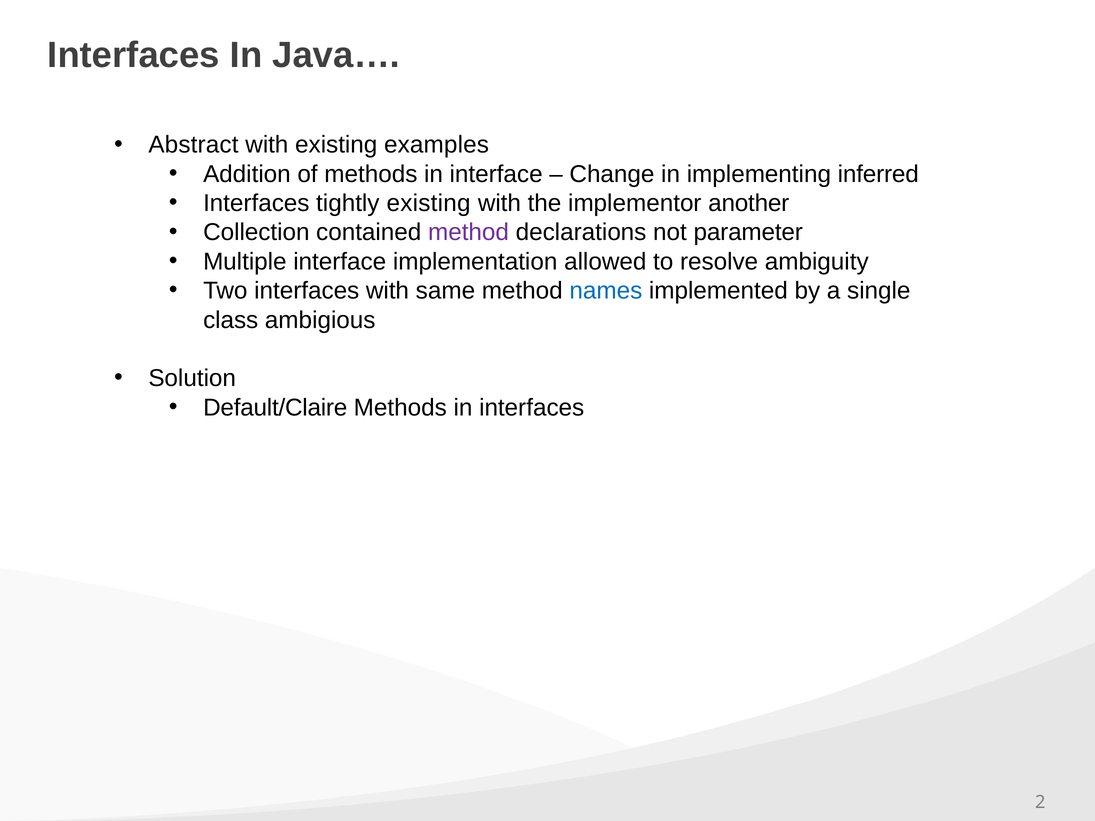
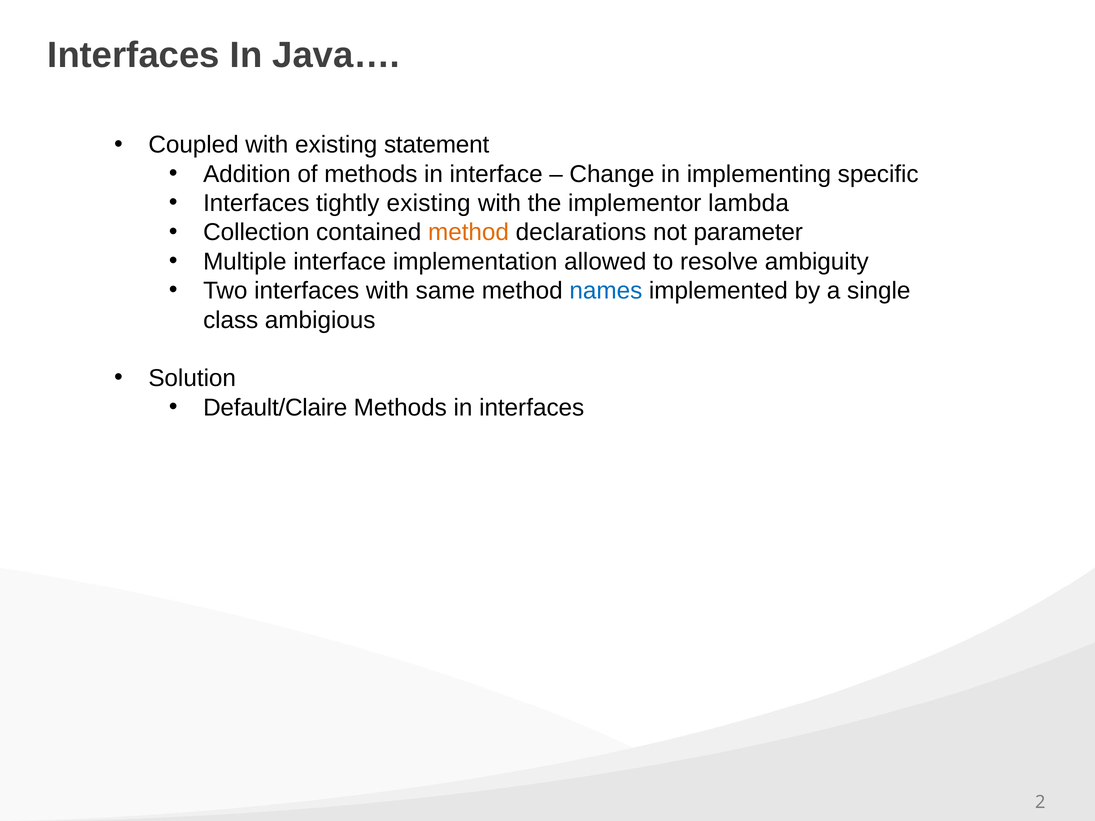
Abstract: Abstract -> Coupled (194, 145)
examples: examples -> statement (437, 145)
inferred: inferred -> specific (878, 174)
another: another -> lambda (749, 203)
method colour: purple -> orange (469, 233)
